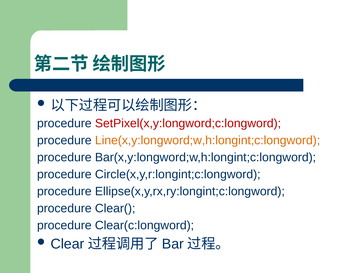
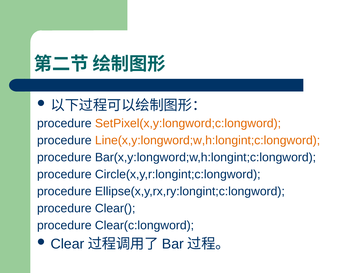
SetPixel(x,y:longword;c:longword colour: red -> orange (188, 123)
